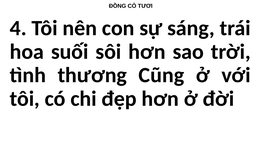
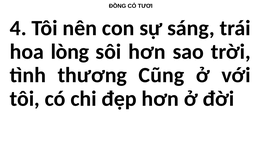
suối: suối -> lòng (70, 52)
